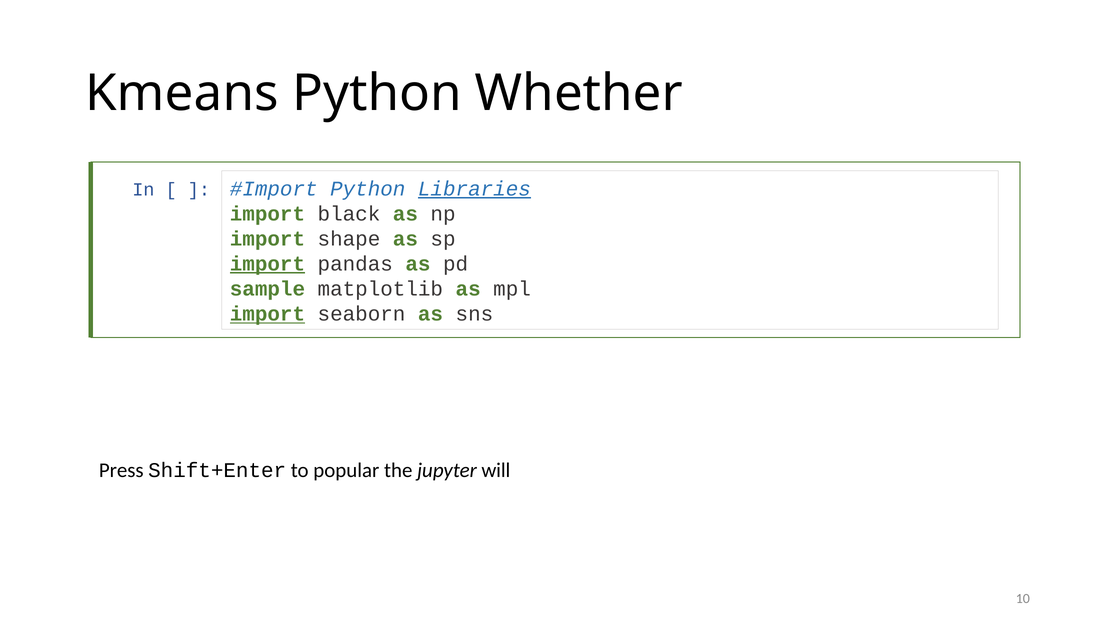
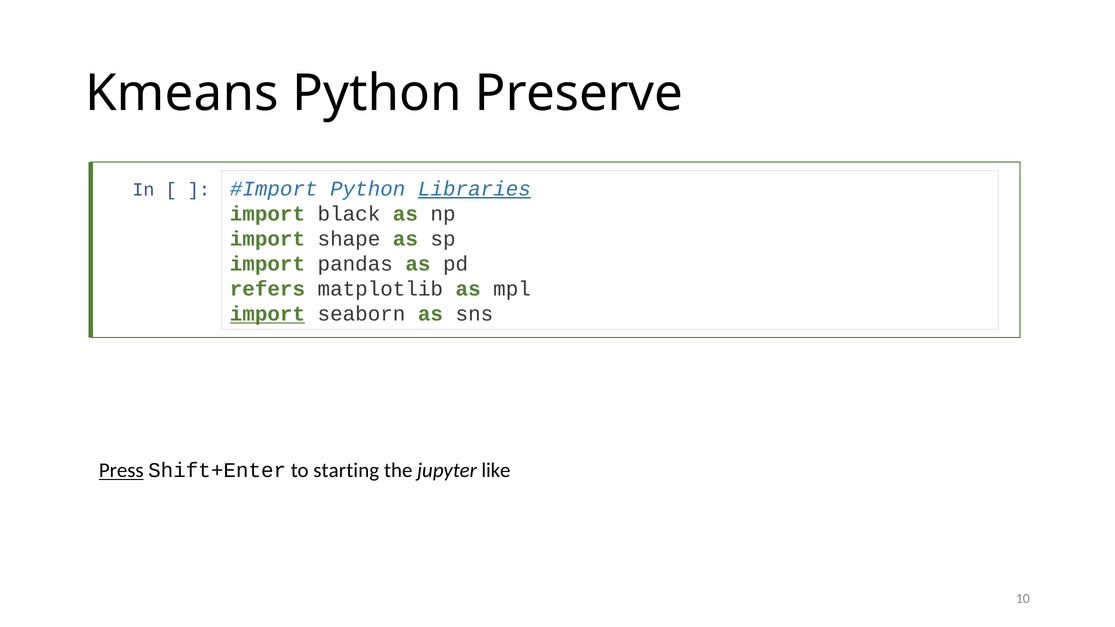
Whether: Whether -> Preserve (579, 94)
import underline: present -> none (267, 264)
sample: sample -> refers (267, 289)
Press underline: none -> present (121, 471)
popular: popular -> starting (346, 471)
will: will -> like (496, 471)
